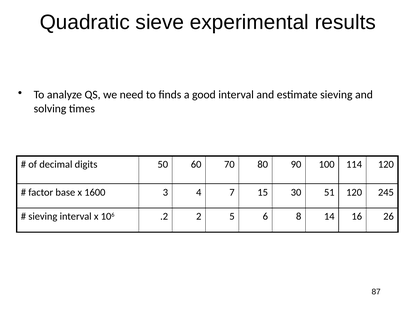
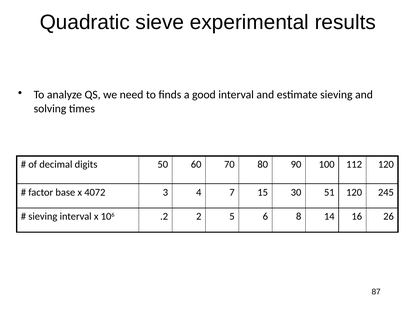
114: 114 -> 112 (354, 165)
1600: 1600 -> 4072 (95, 192)
